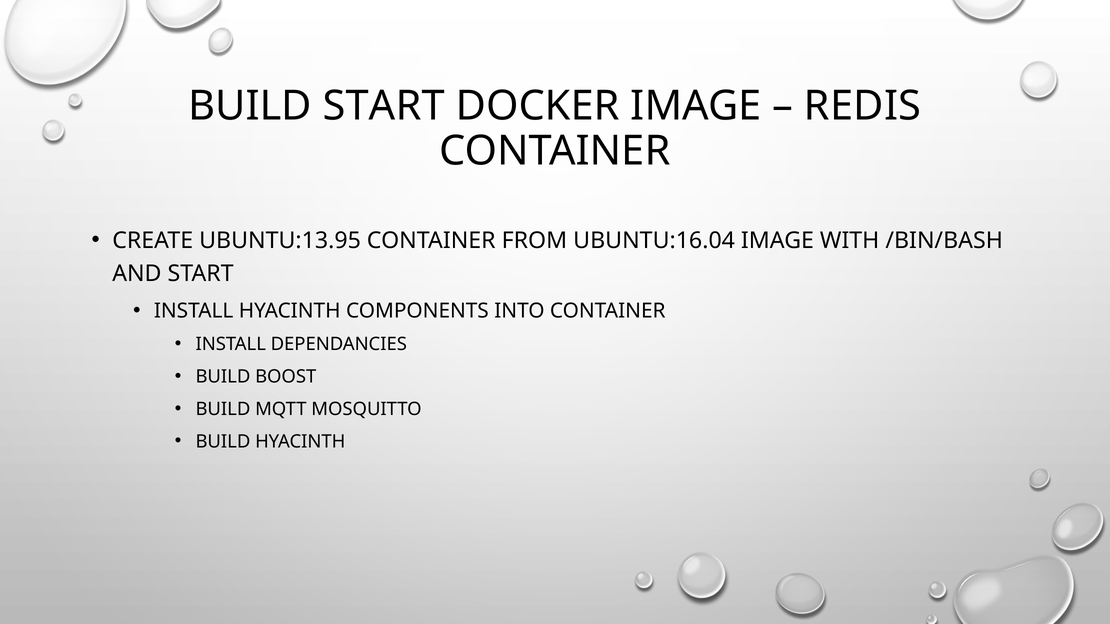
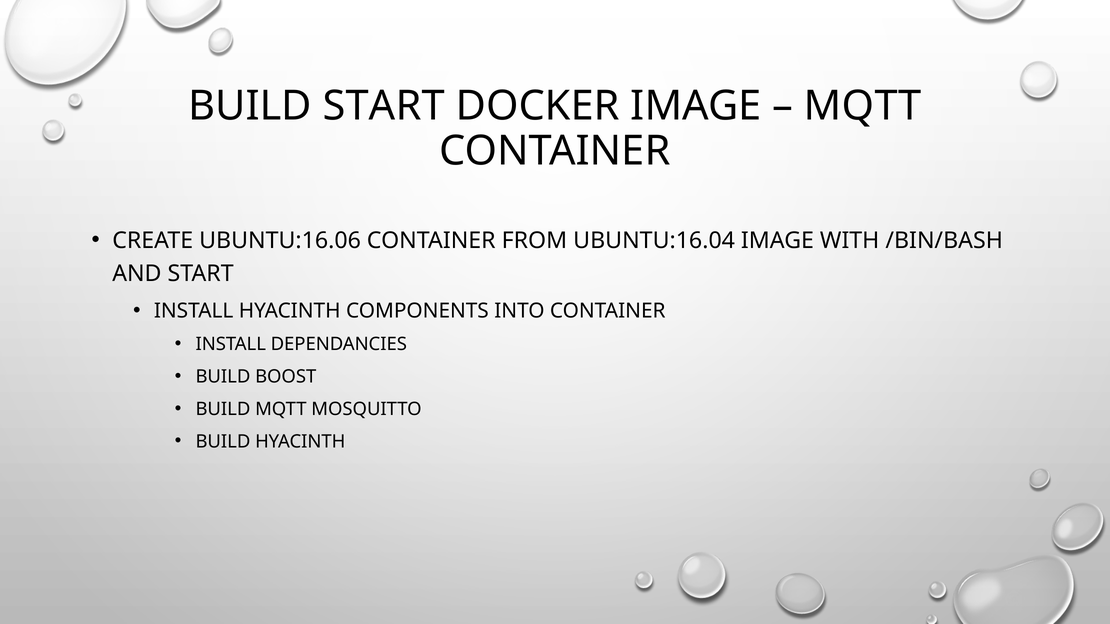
REDIS: REDIS -> MQTT (863, 106)
UBUNTU:13.95: UBUNTU:13.95 -> UBUNTU:16.06 (280, 241)
